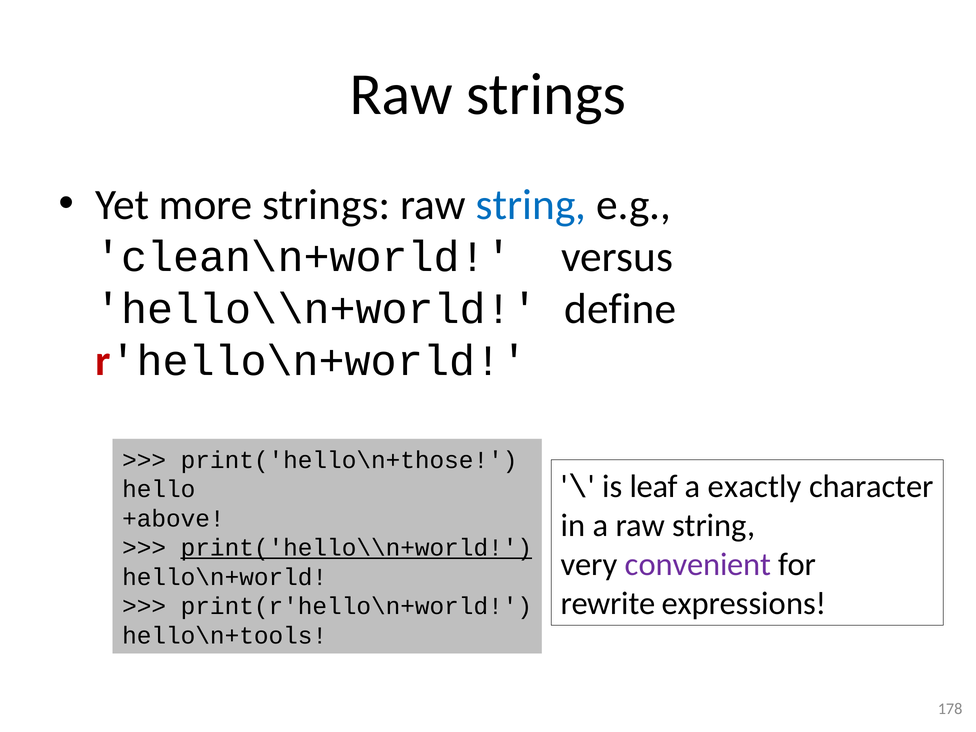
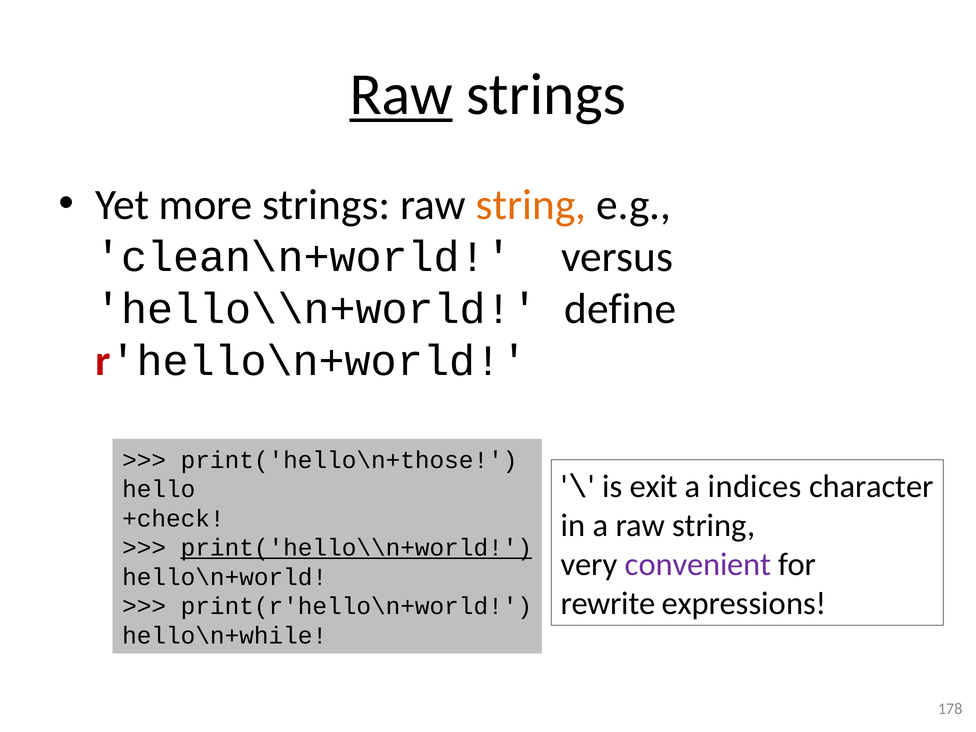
Raw underline: none -> present (401, 94)
string colour: blue -> orange (531, 205)
leaf: leaf -> exit (654, 486)
exactly: exactly -> indices (755, 486)
+above: +above -> +check (173, 519)
hello\n+tools: hello\n+tools -> hello\n+while (225, 636)
